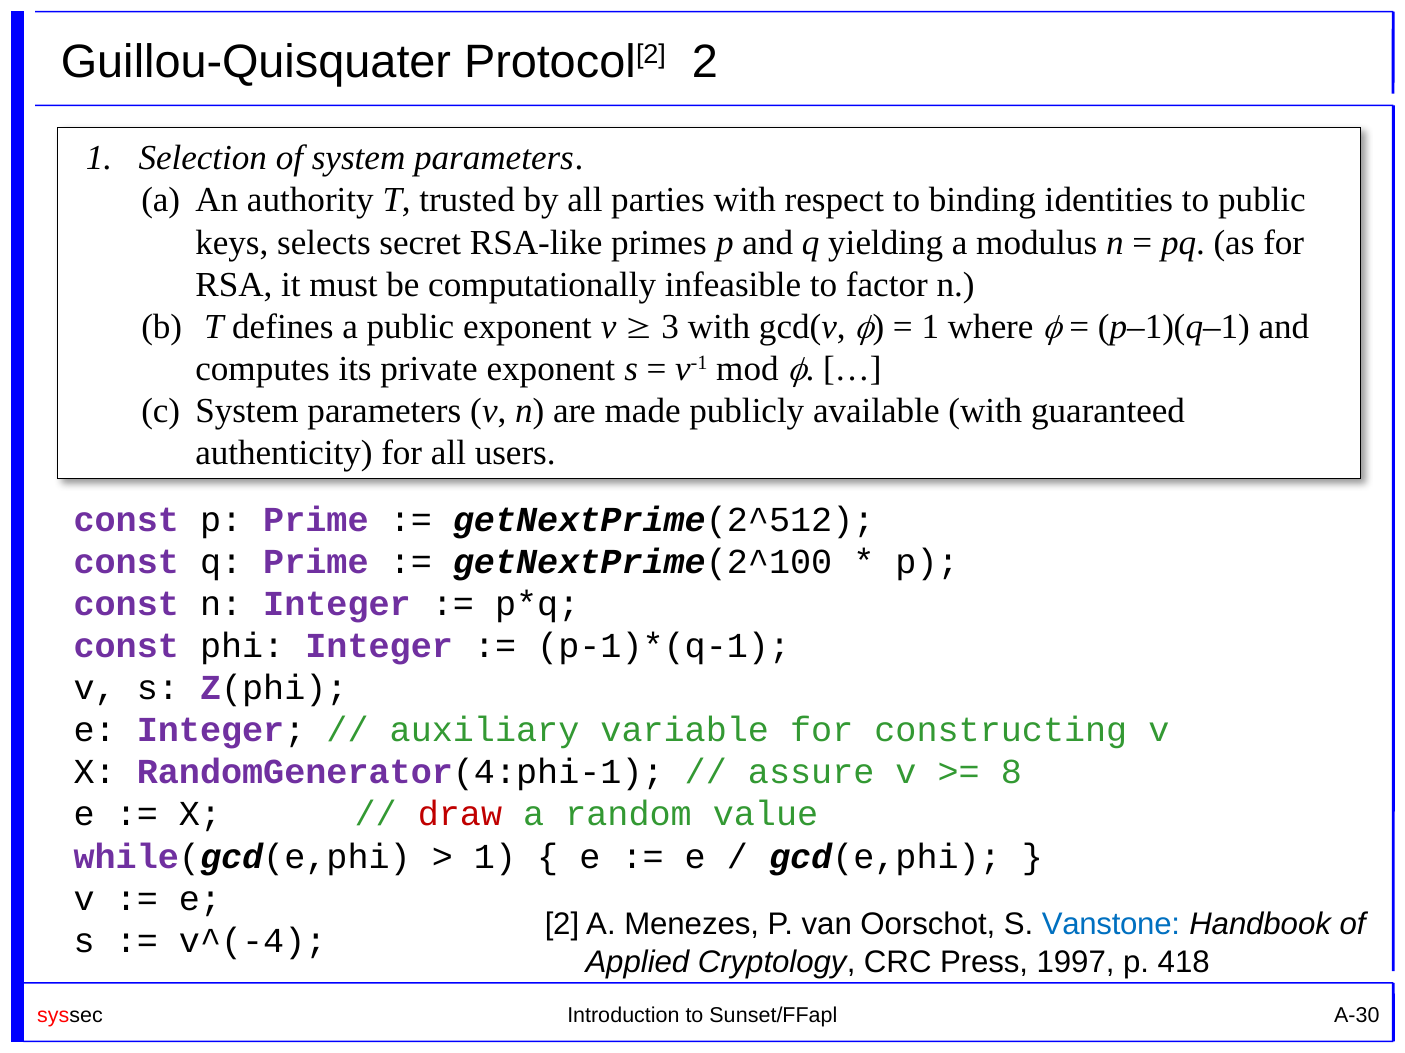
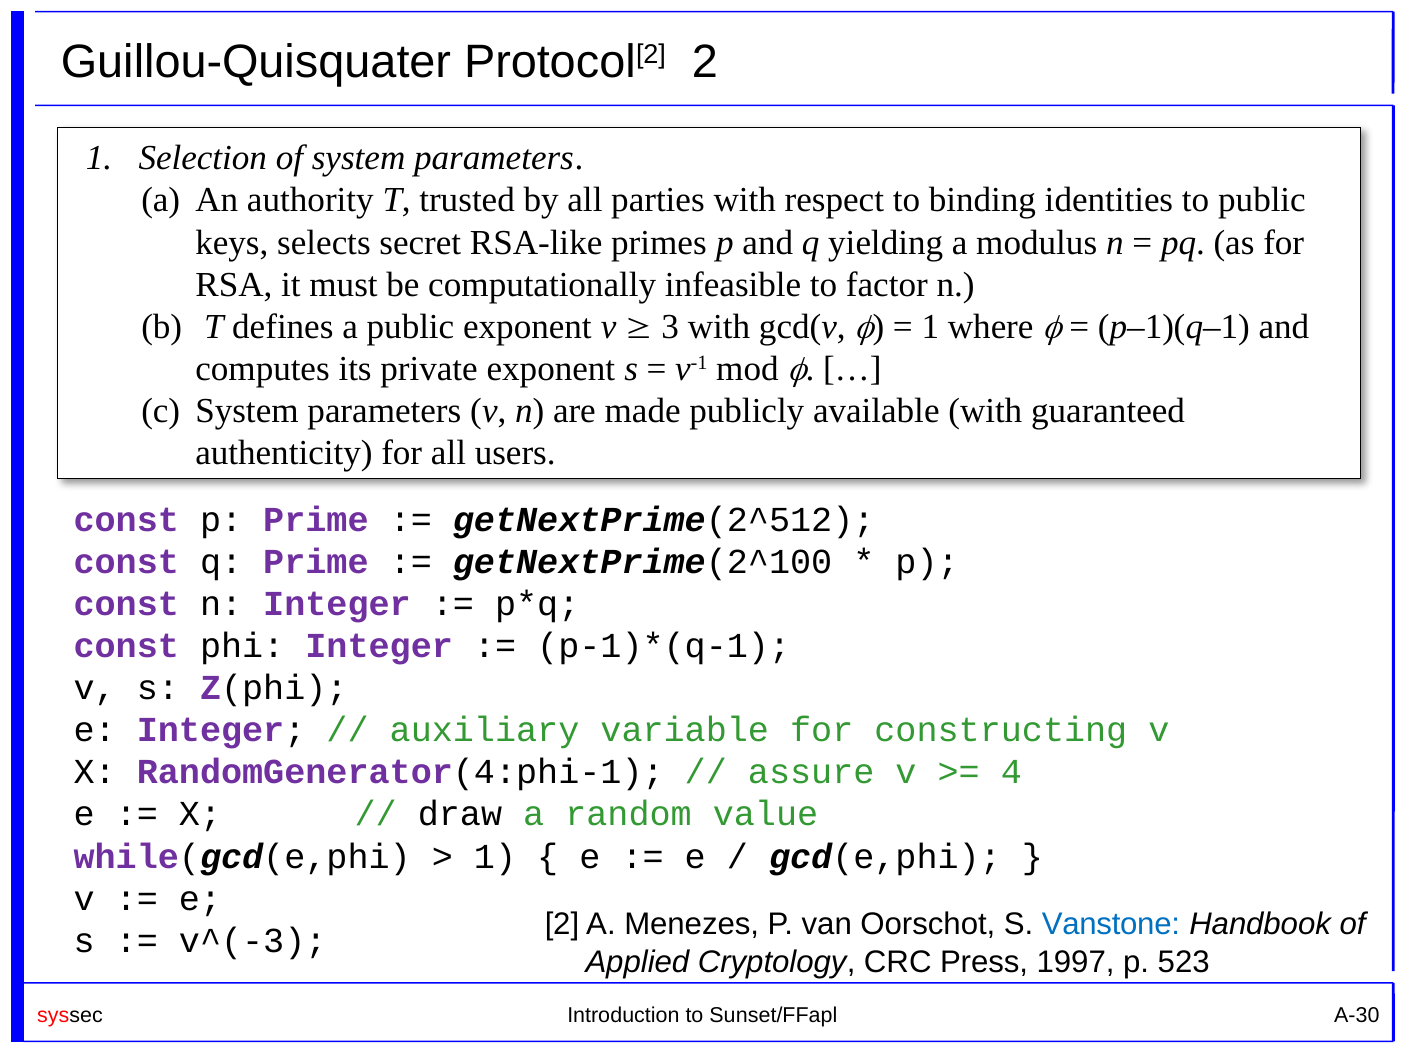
8: 8 -> 4 (1011, 773)
draw colour: red -> black (460, 815)
v^(-4: v^(-4 -> v^(-3 (253, 941)
418: 418 -> 523 (1184, 963)
